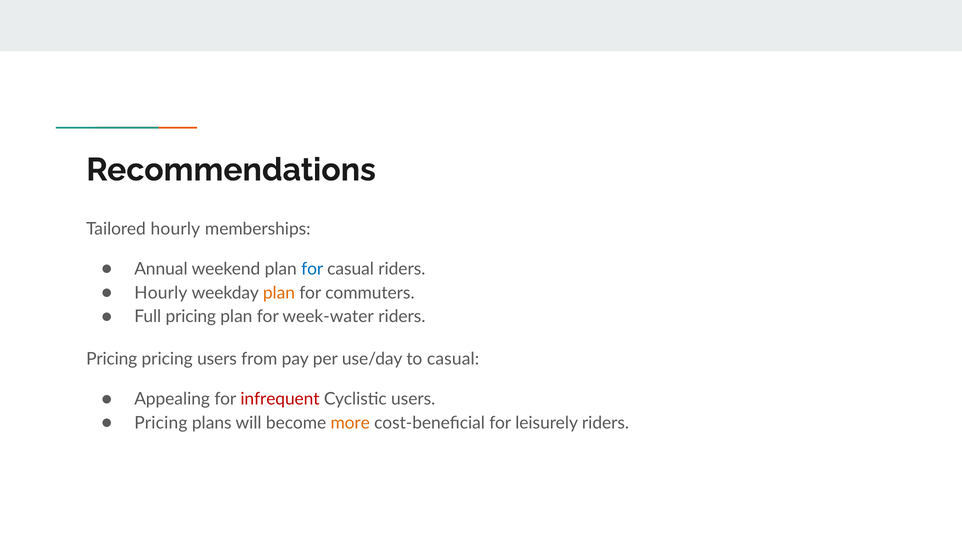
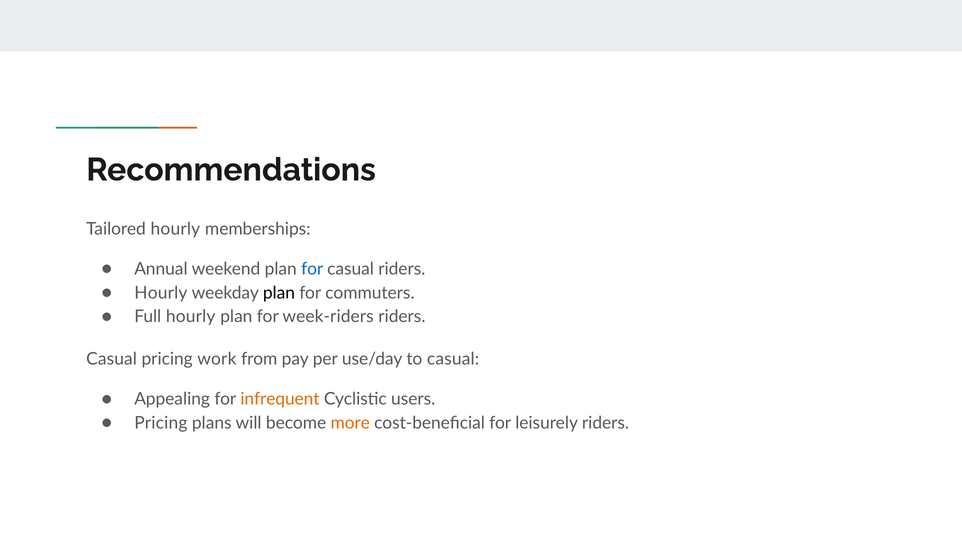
plan colour: orange -> black (279, 293)
Full pricing: pricing -> hourly (191, 317)
week-water: week-water -> week-riders (328, 317)
Pricing: Pricing -> Casual (112, 359)
pricing users: users -> work (217, 359)
infrequent colour: red -> orange (280, 399)
